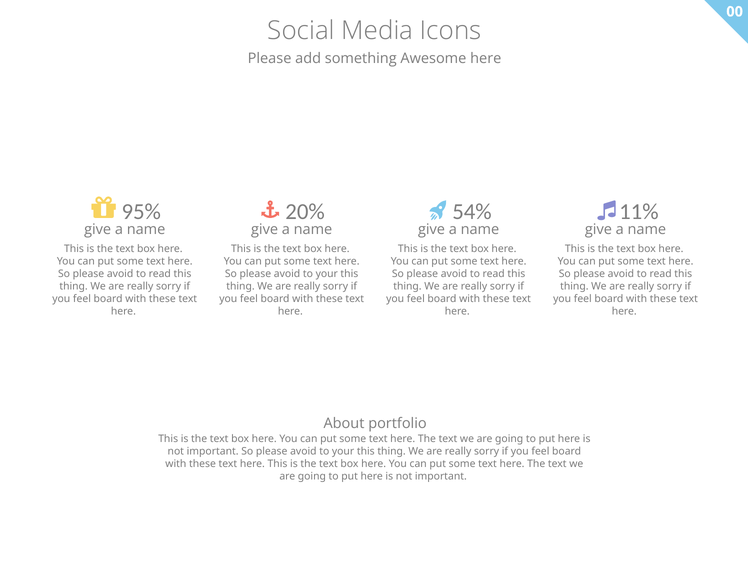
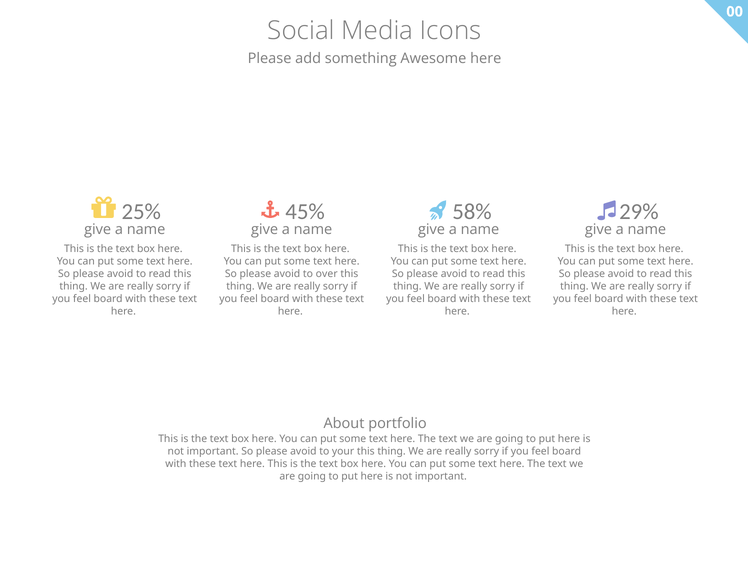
95%: 95% -> 25% (141, 212)
20%: 20% -> 45% (305, 212)
54%: 54% -> 58% (472, 212)
11%: 11% -> 29% (639, 212)
your: your -> over (327, 274)
